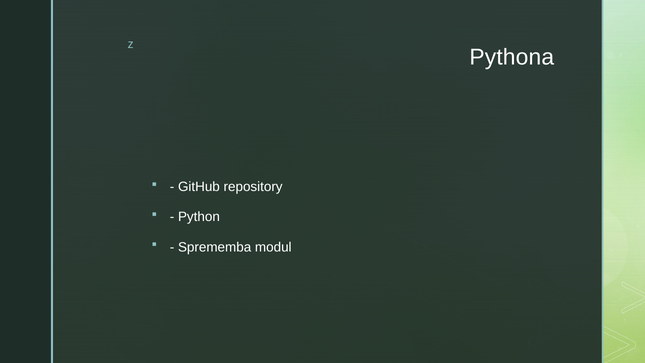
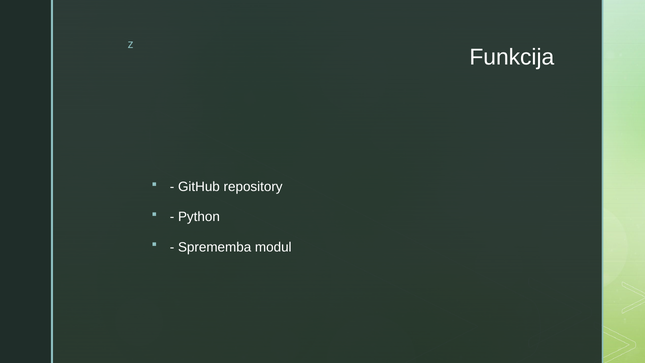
Pythona: Pythona -> Funkcija (512, 57)
